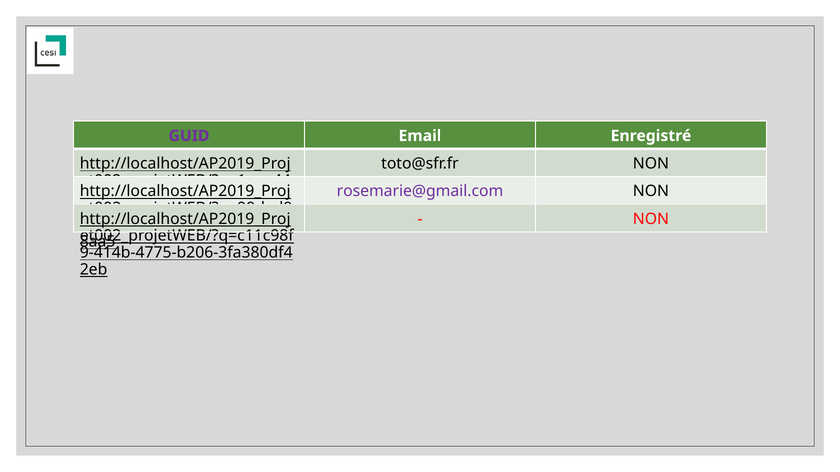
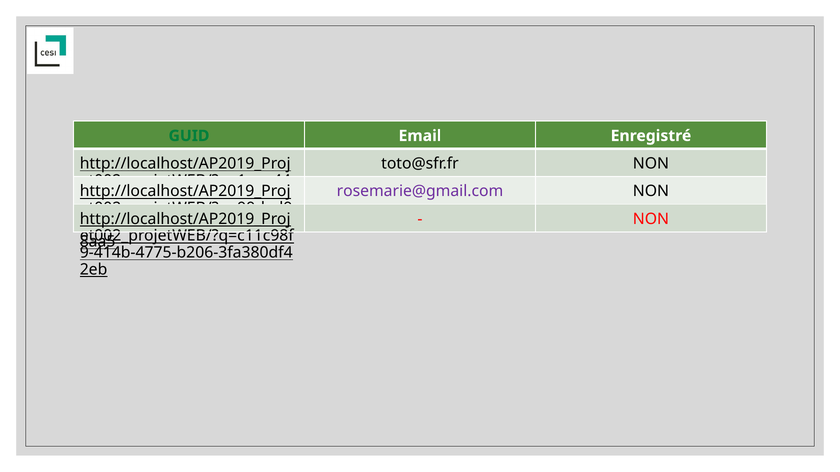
GUID colour: purple -> green (189, 136)
